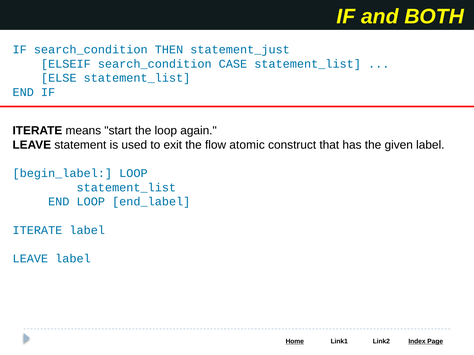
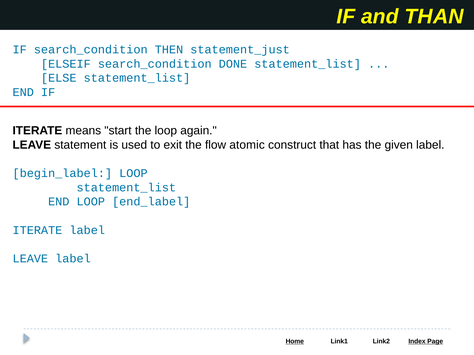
BOTH: BOTH -> THAN (434, 16)
CASE: CASE -> DONE (233, 64)
